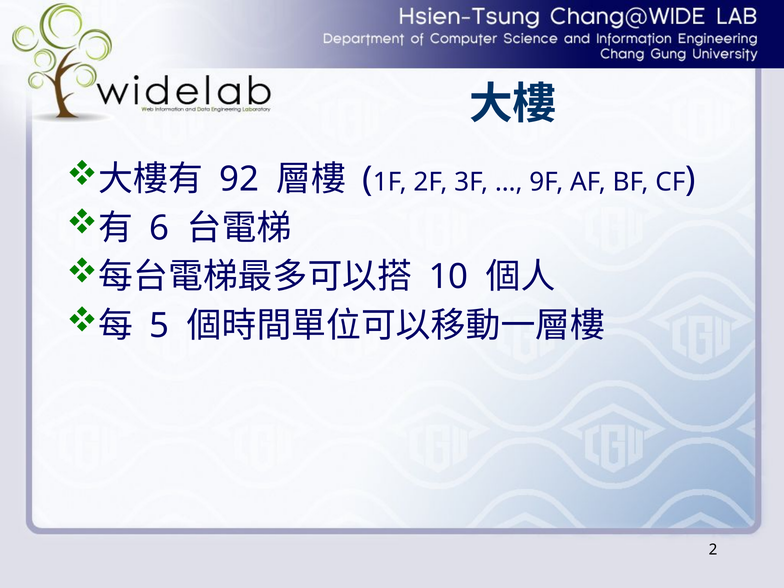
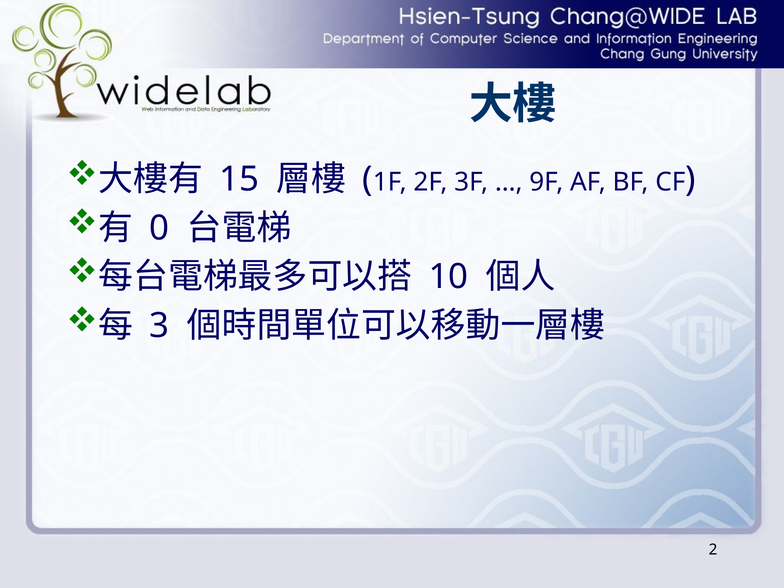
92: 92 -> 15 (239, 179)
6: 6 -> 0 (159, 228)
5: 5 -> 3 (159, 326)
